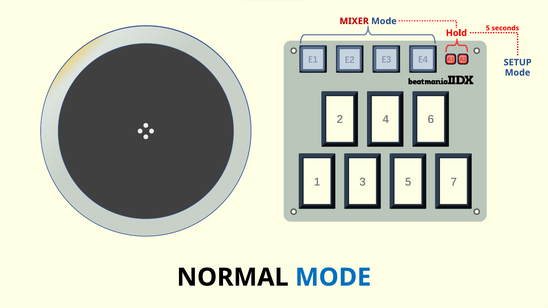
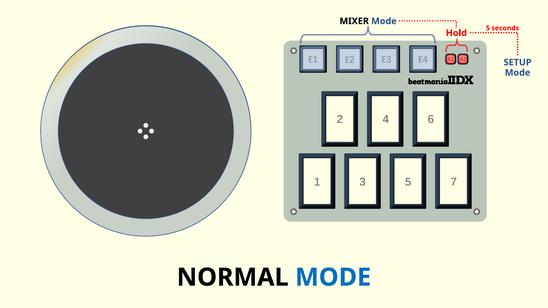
MIXER colour: red -> black (354, 21)
